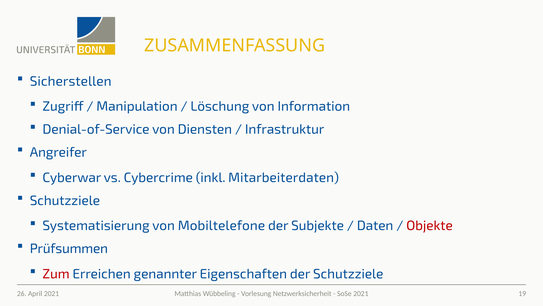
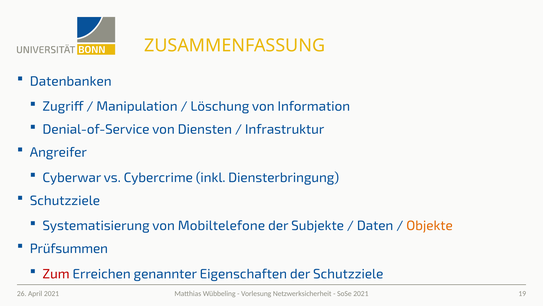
Sicherstellen: Sicherstellen -> Datenbanken (71, 81)
Mitarbeiterdaten: Mitarbeiterdaten -> Diensterbringung (284, 177)
Objekte colour: red -> orange (430, 225)
